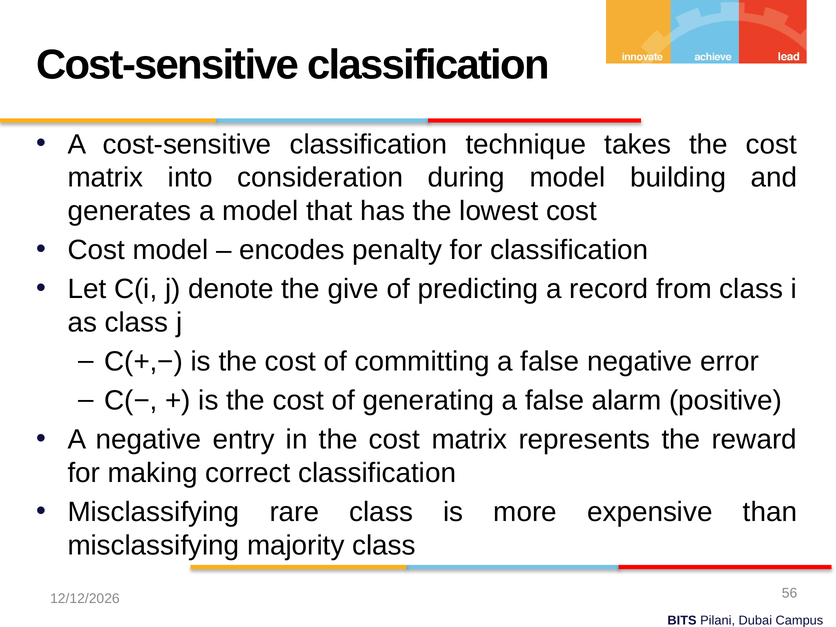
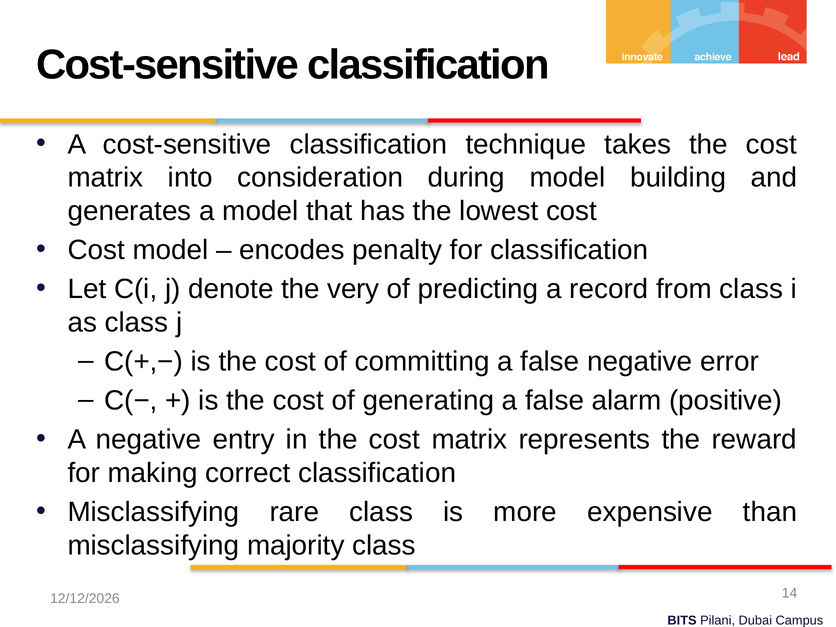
give: give -> very (353, 289)
56: 56 -> 14 (790, 593)
